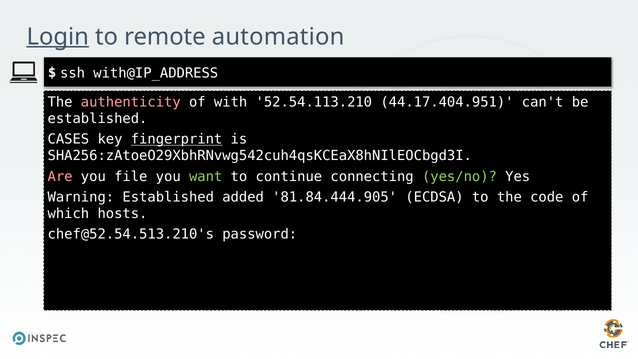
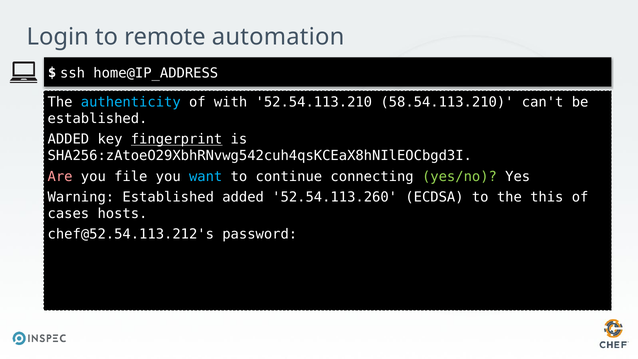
Login underline: present -> none (58, 37)
with@IP_ADDRESS: with@IP_ADDRESS -> home@IP_ADDRESS (156, 73)
authenticity colour: pink -> light blue (131, 102)
44.17.404.951: 44.17.404.951 -> 58.54.113.210 (447, 102)
CASES: CASES -> ADDED (68, 139)
want colour: light green -> light blue (206, 176)
81.84.444.905: 81.84.444.905 -> 52.54.113.260 (335, 197)
code: code -> this (547, 197)
which: which -> cases (68, 214)
chef@52.54.513.210's: chef@52.54.513.210's -> chef@52.54.113.212's (131, 234)
